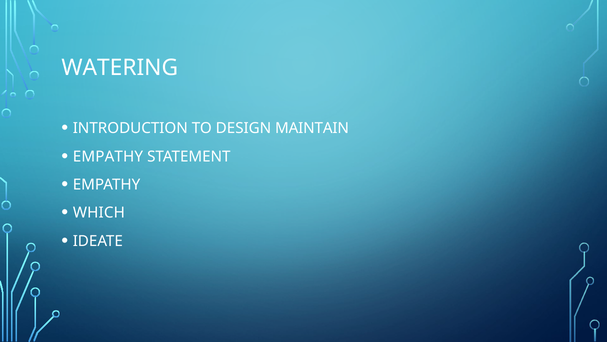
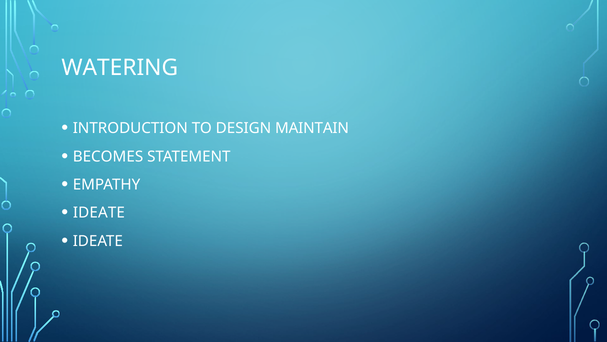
EMPATHY: EMPATHY -> BECOMES (108, 156)
WHICH: WHICH -> IDEATE (99, 213)
